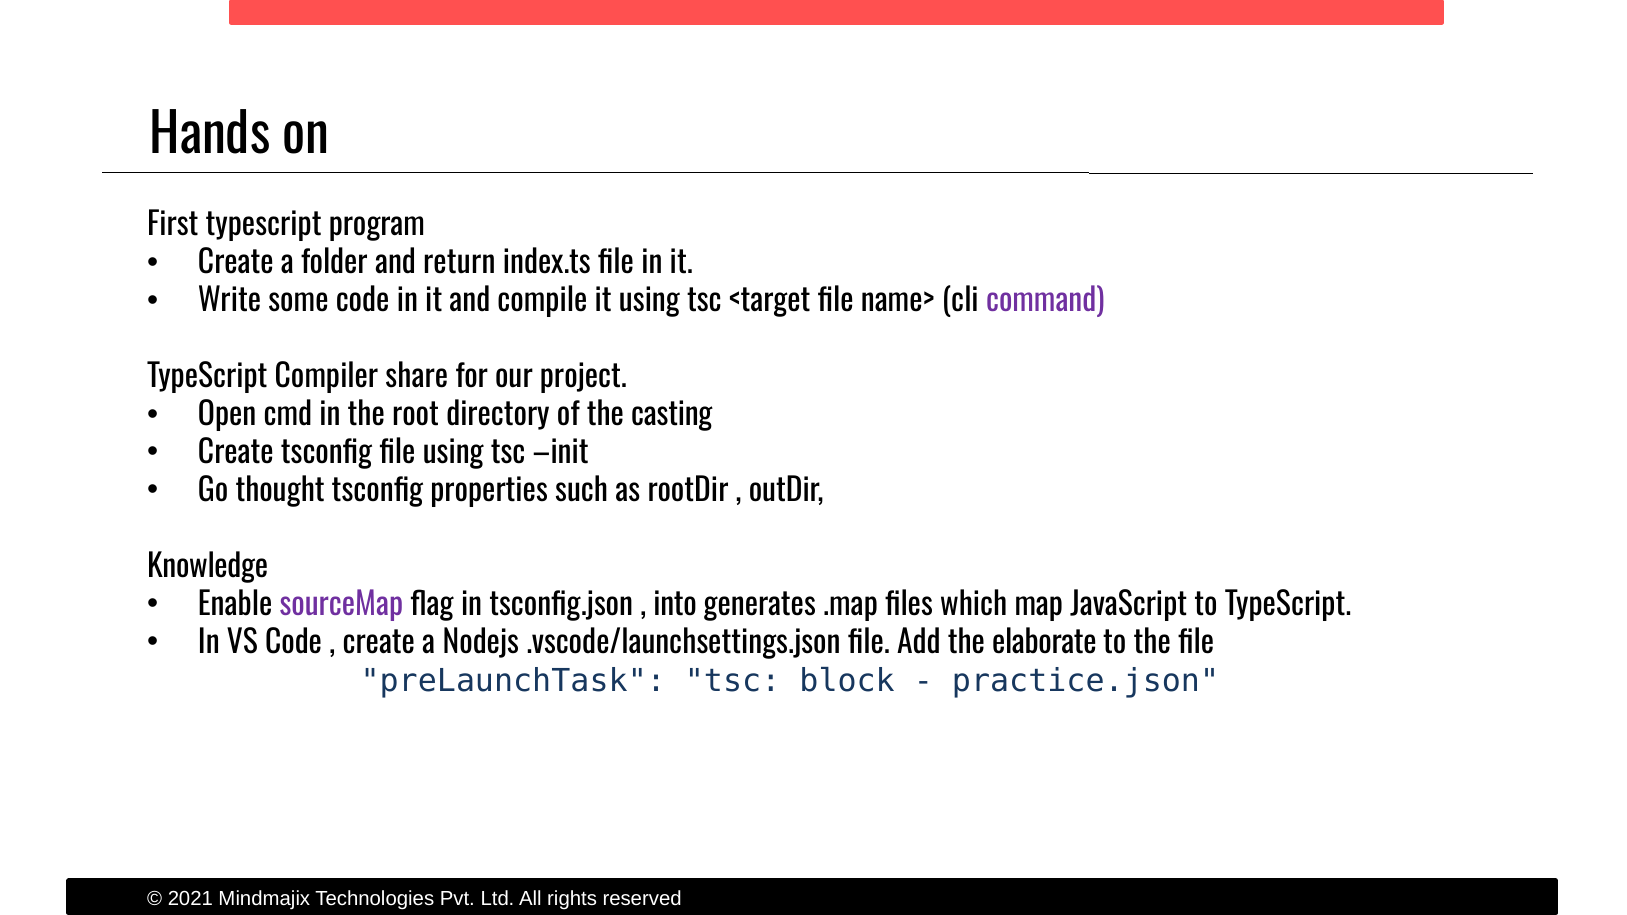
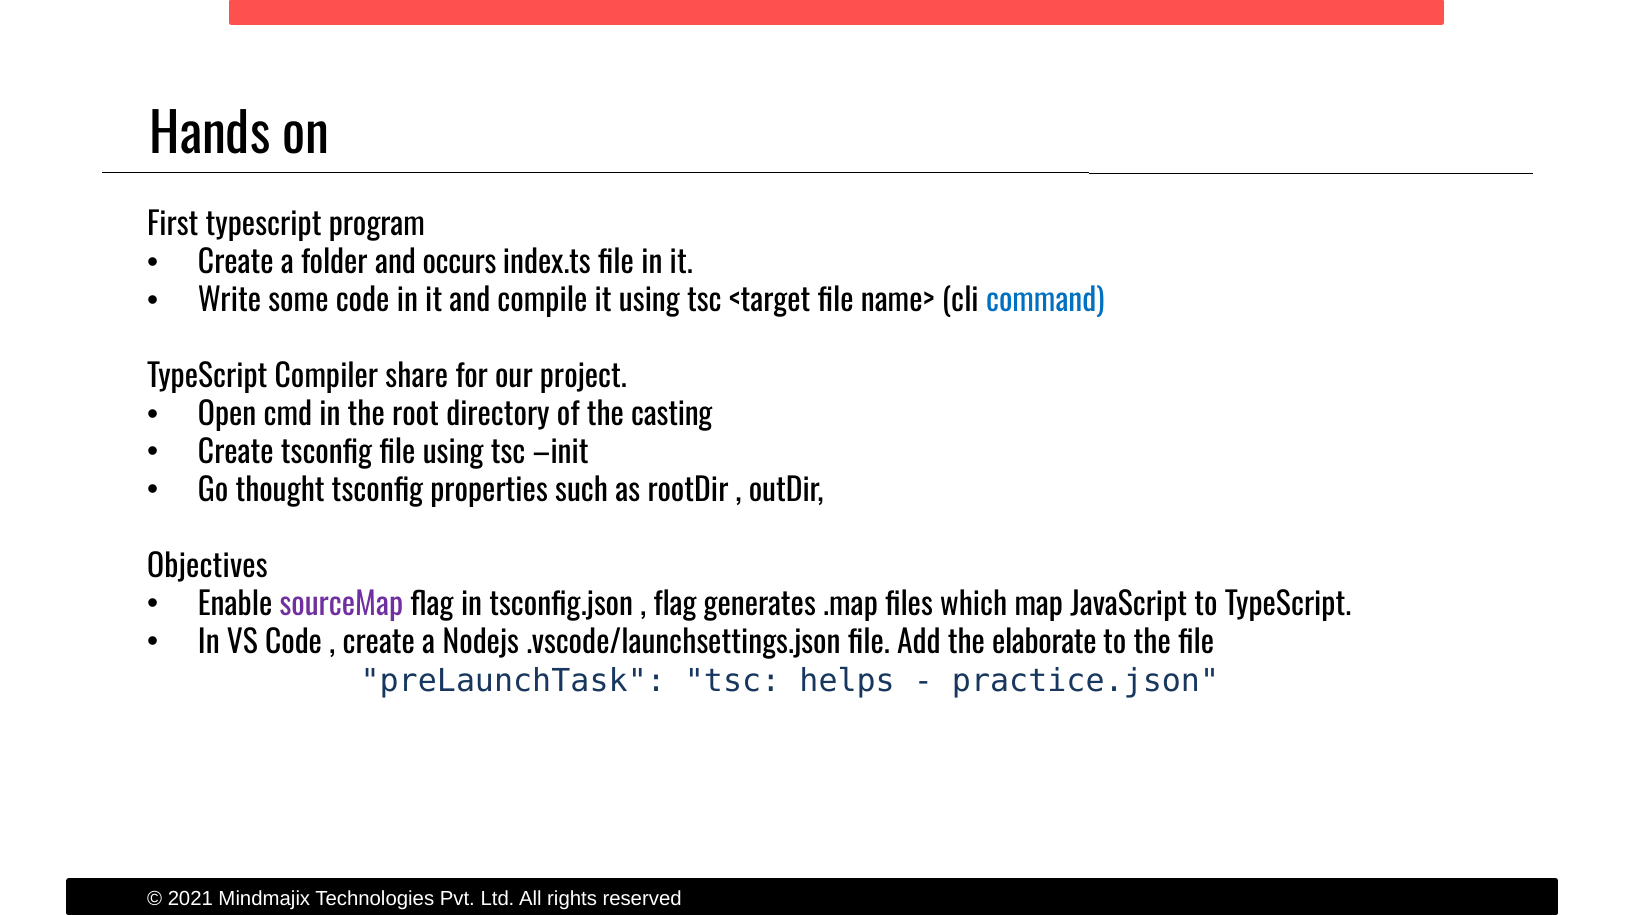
return: return -> occurs (459, 263)
command colour: purple -> blue (1045, 301)
Knowledge: Knowledge -> Objectives (207, 567)
into: into -> flag (675, 605)
block: block -> helps (847, 681)
